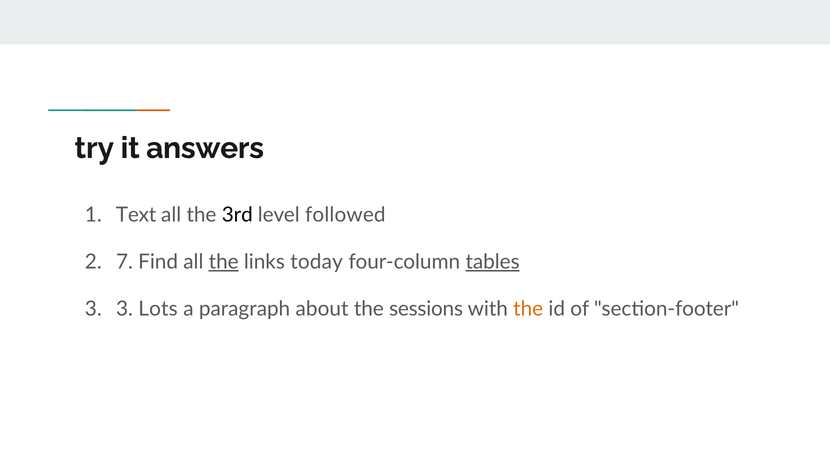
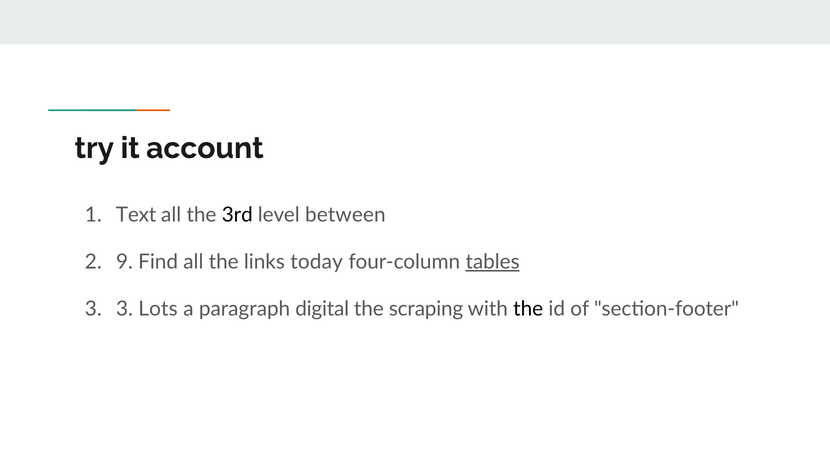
answers: answers -> account (205, 148)
followed: followed -> between (345, 215)
7: 7 -> 9 (124, 262)
the underline: present -> none (224, 262)
about: about -> digital (322, 309)
sessions: sessions -> scraping (426, 309)
the colour: orange -> black (528, 309)
